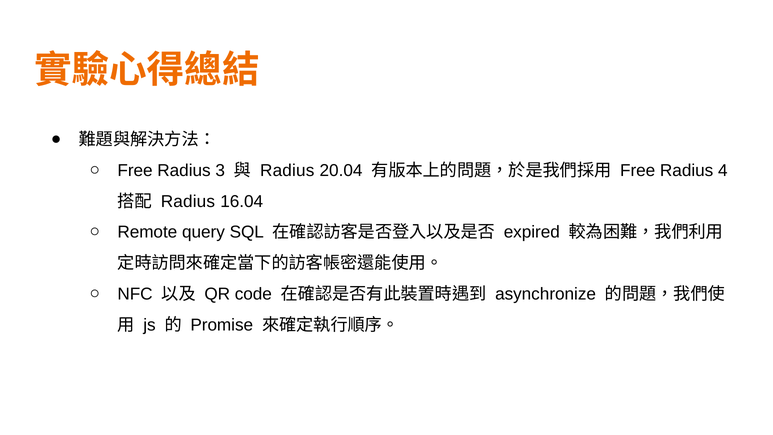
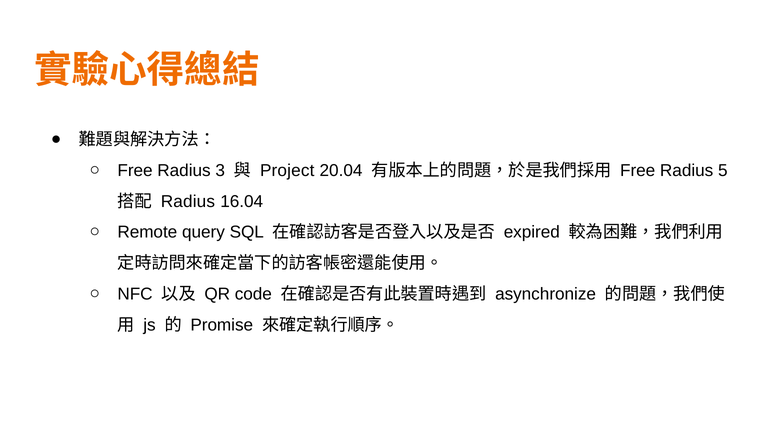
Radius: Radius -> Project (287, 170)
4: 4 -> 5 (723, 170)
